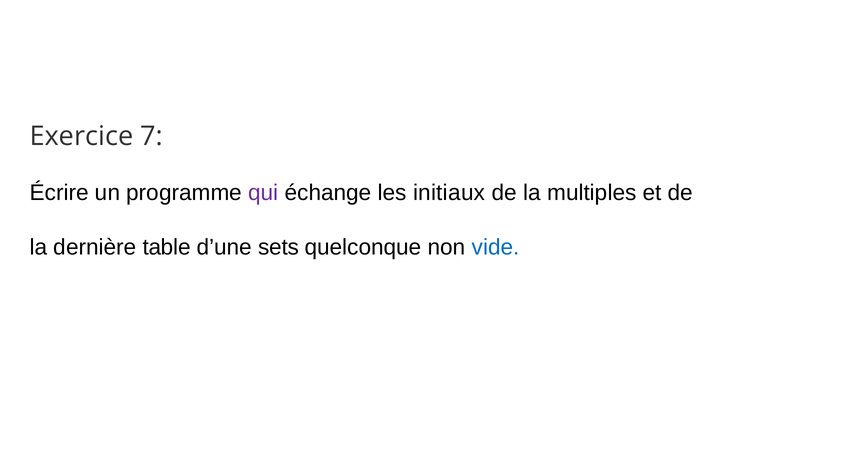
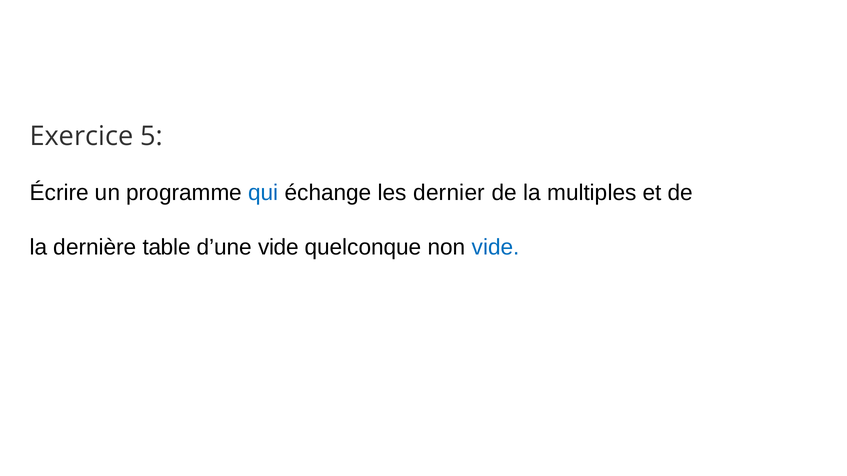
7: 7 -> 5 (152, 136)
qui colour: purple -> blue (263, 193)
initiaux: initiaux -> dernier (449, 193)
d’une sets: sets -> vide (278, 247)
